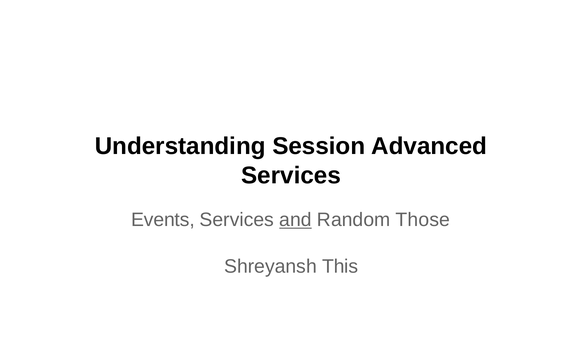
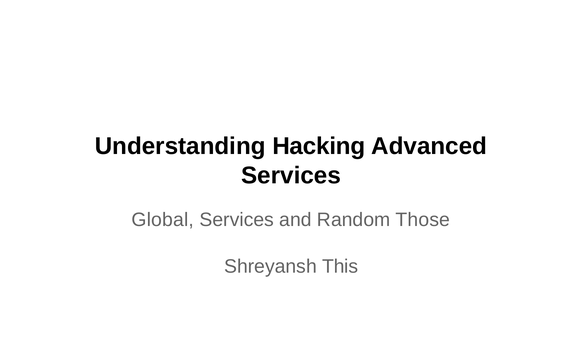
Session: Session -> Hacking (319, 146)
Events: Events -> Global (163, 220)
and underline: present -> none (295, 220)
